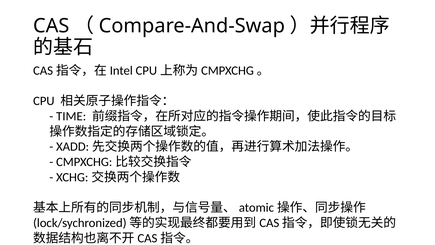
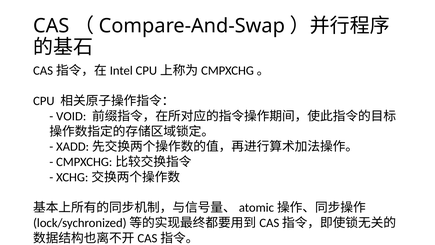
TIME: TIME -> VOID (71, 116)
